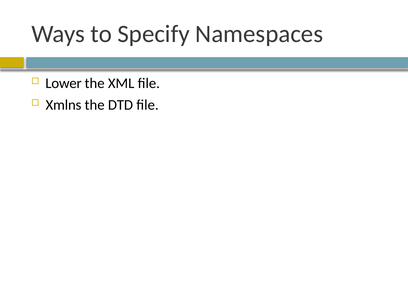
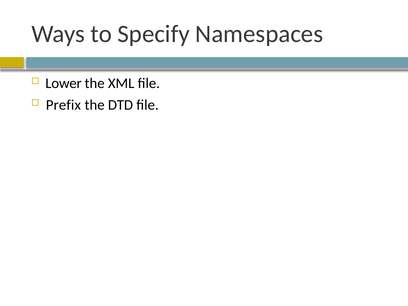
Xmlns: Xmlns -> Prefix (63, 105)
